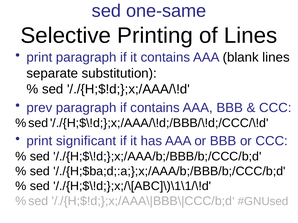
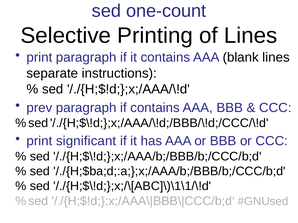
one-same: one-same -> one-count (166, 11)
substitution: substitution -> instructions (119, 73)
